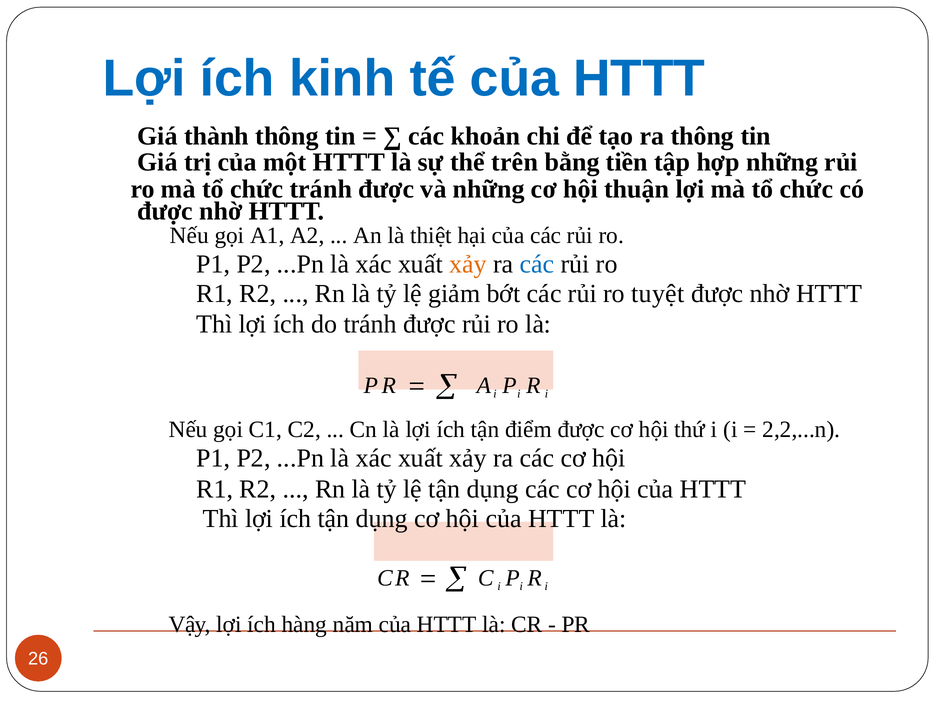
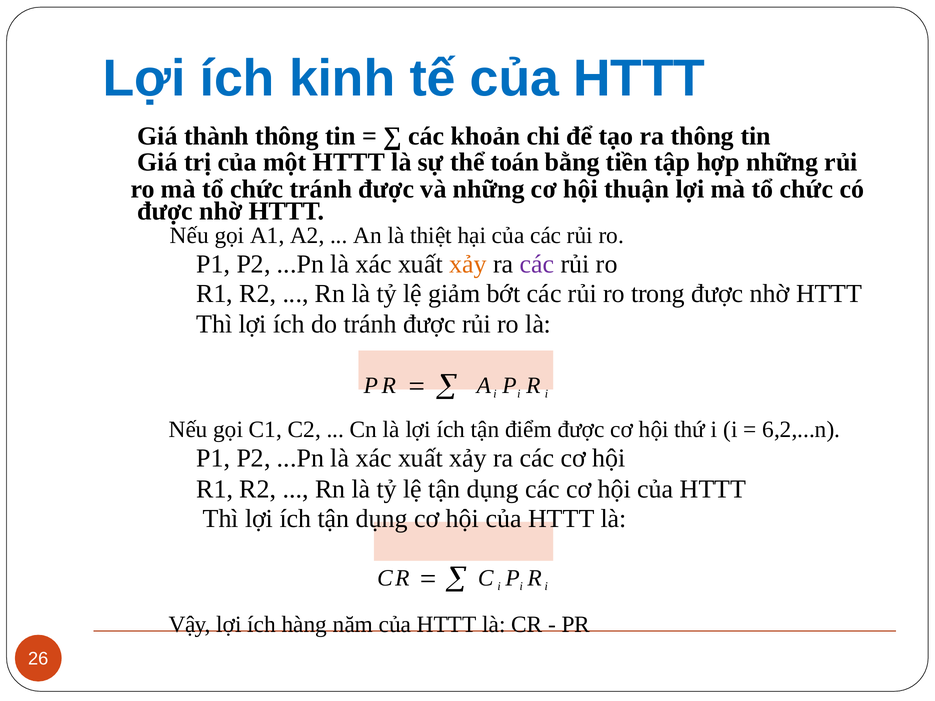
trên: trên -> toán (515, 162)
các colour: blue -> purple (537, 264)
tuyệt: tuyệt -> trong (658, 294)
2,2,...n: 2,2,...n -> 6,2,...n (801, 430)
